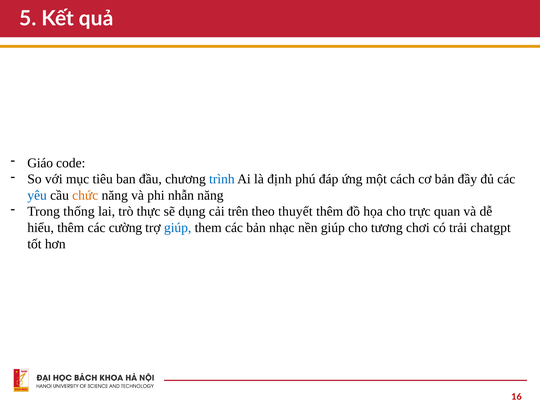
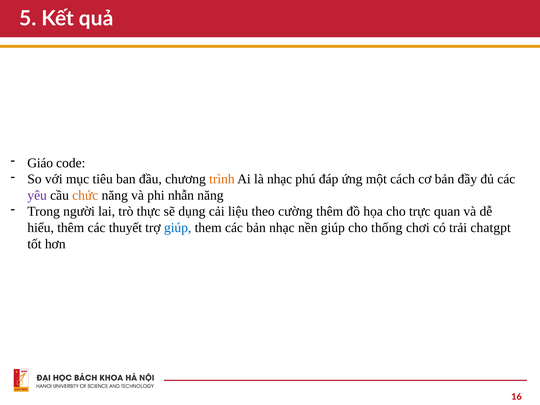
trình colour: blue -> orange (222, 179)
là định: định -> nhạc (280, 179)
yêu colour: blue -> purple (37, 195)
thống: thống -> người (79, 212)
trên: trên -> liệu (238, 212)
thuyết: thuyết -> cường (295, 212)
cường: cường -> thuyết (125, 228)
tương: tương -> thống (387, 228)
